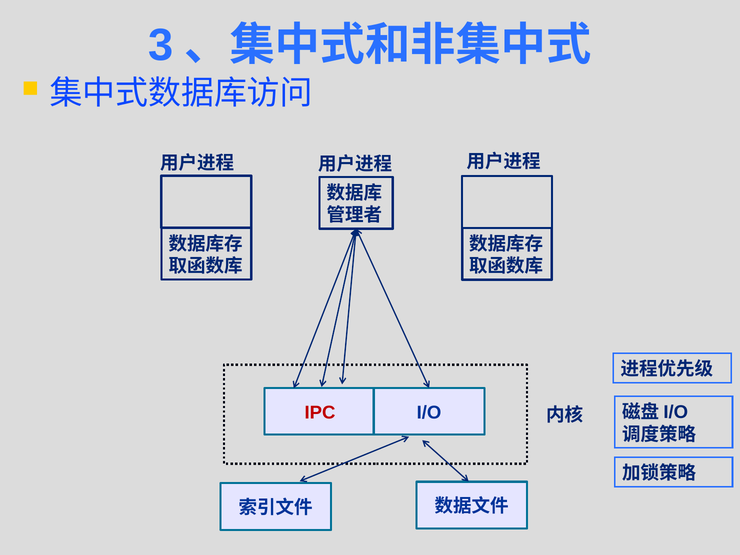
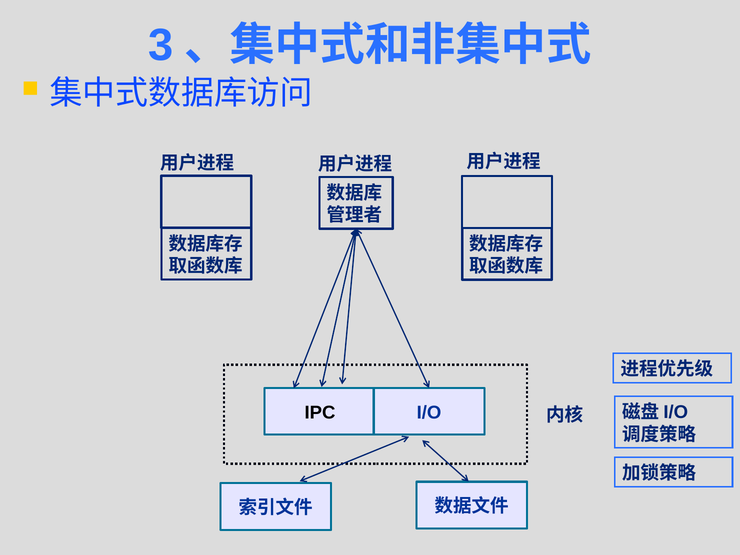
IPC colour: red -> black (320, 413)
